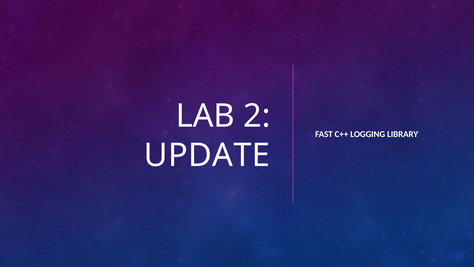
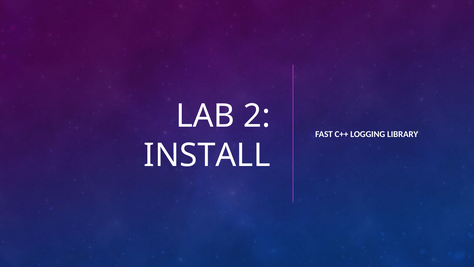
UPDATE: UPDATE -> INSTALL (207, 155)
